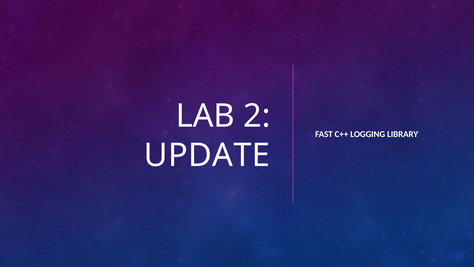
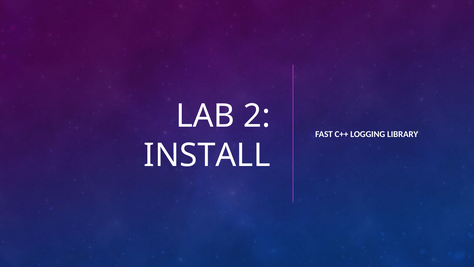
UPDATE: UPDATE -> INSTALL (207, 155)
